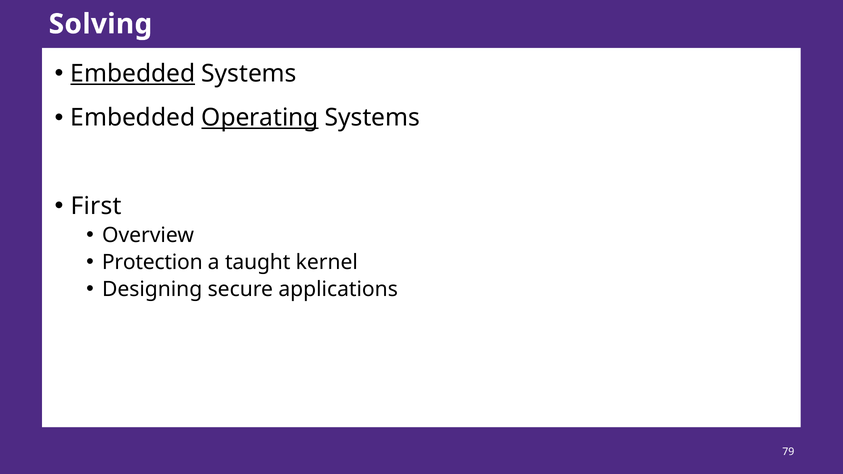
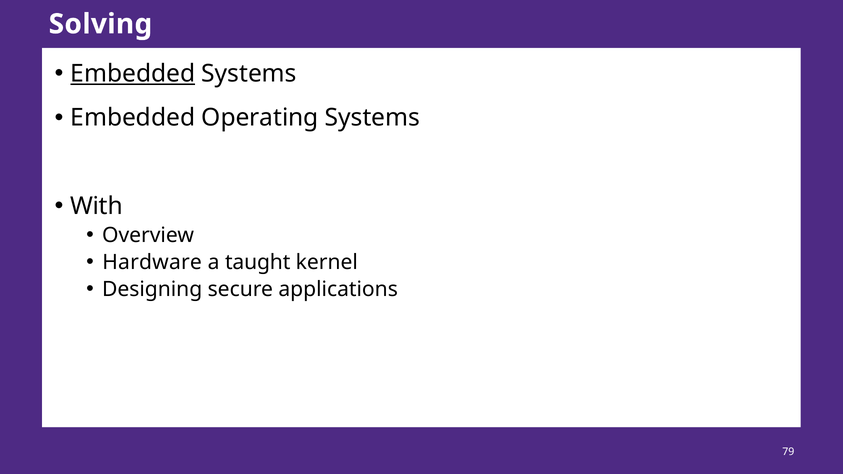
Operating underline: present -> none (260, 118)
First: First -> With (96, 206)
Protection: Protection -> Hardware (152, 262)
